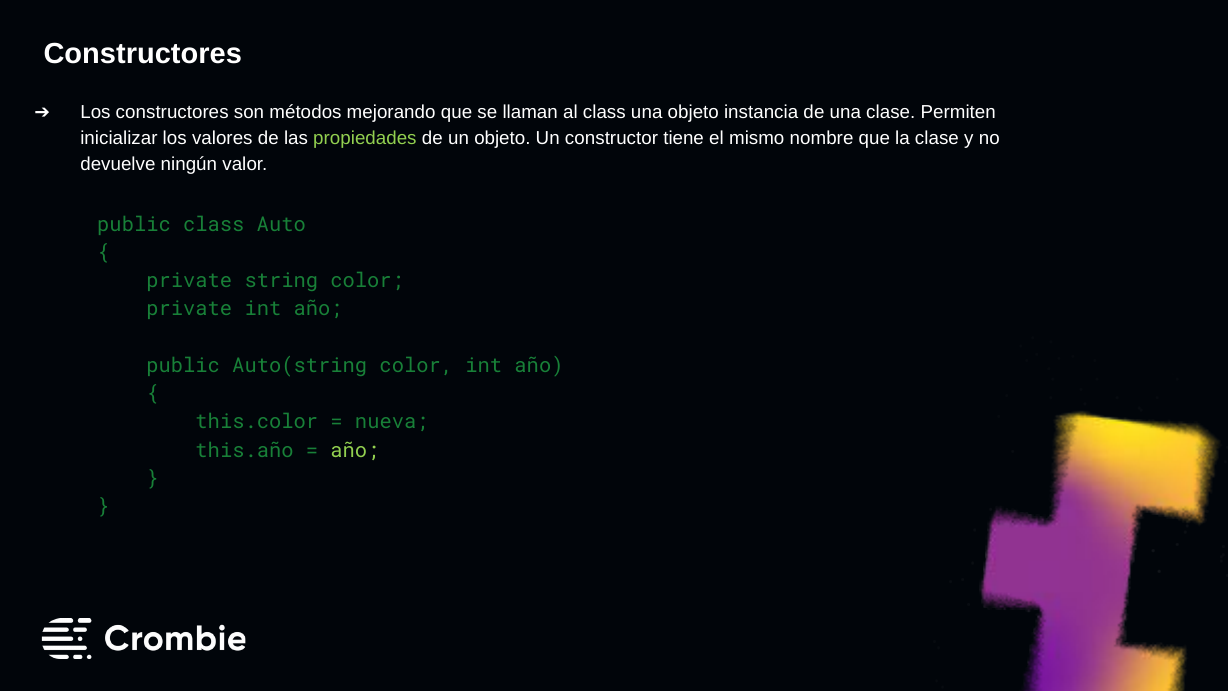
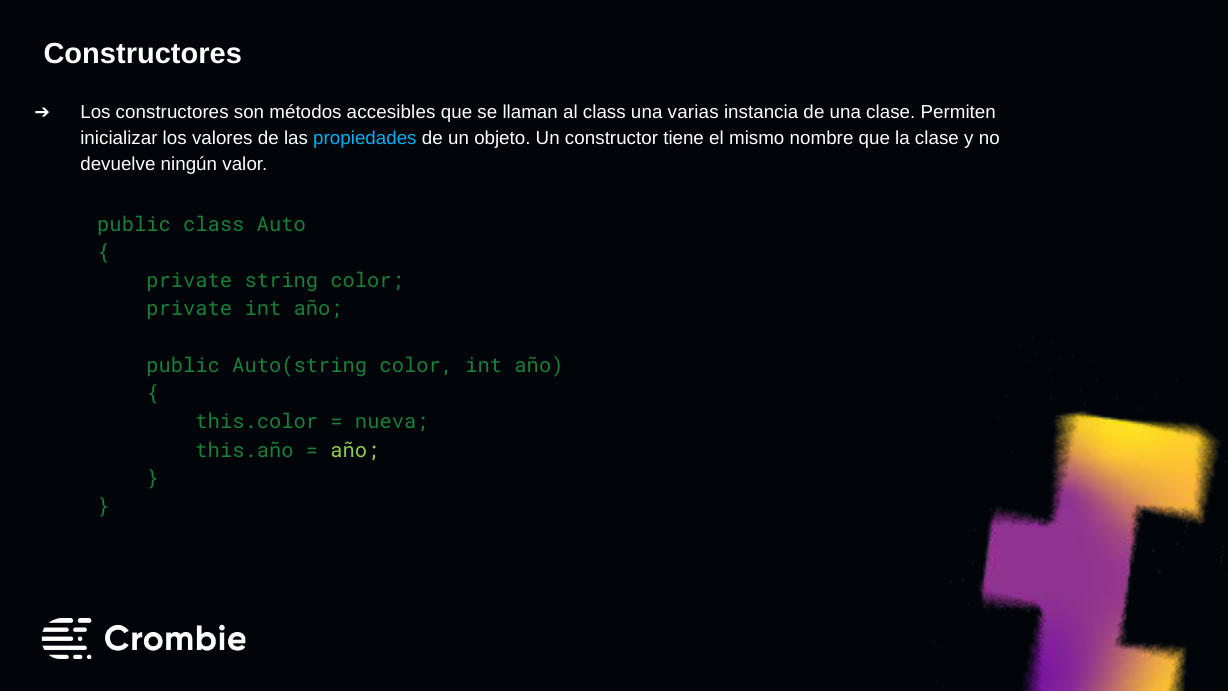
mejorando: mejorando -> accesibles (391, 113)
una objeto: objeto -> varias (693, 113)
propiedades colour: light green -> light blue (365, 139)
